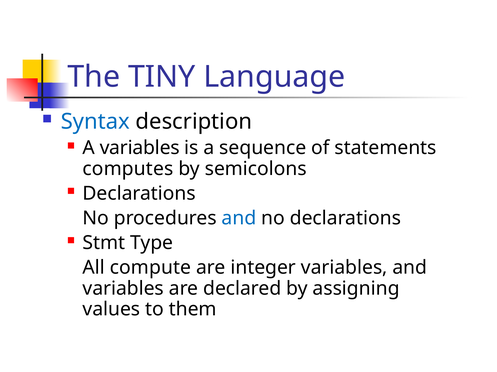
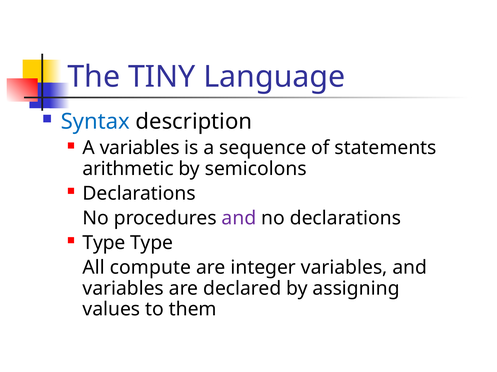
computes: computes -> arithmetic (128, 169)
and colour: blue -> purple (239, 219)
Stmt: Stmt -> Type (104, 243)
